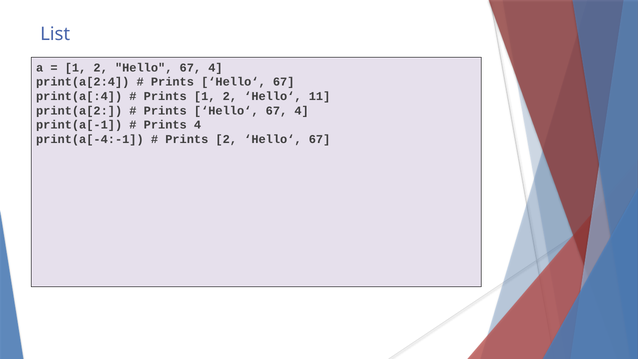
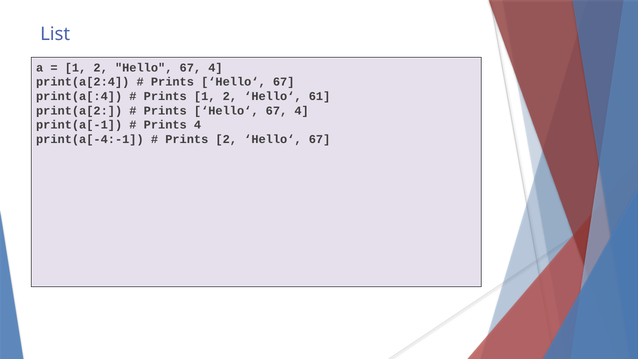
11: 11 -> 61 (320, 96)
